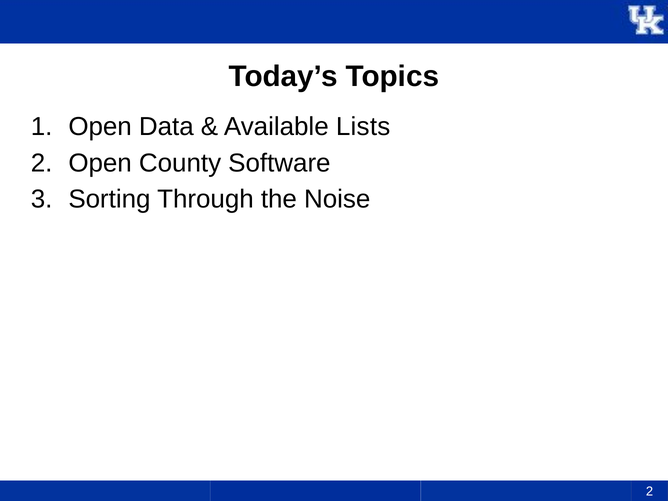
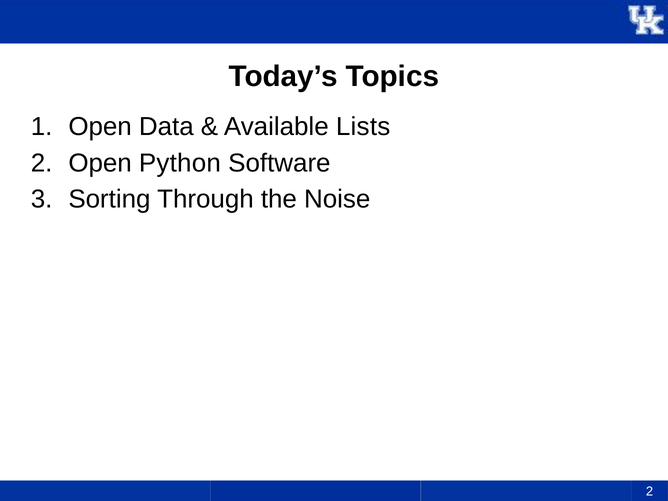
County: County -> Python (180, 163)
